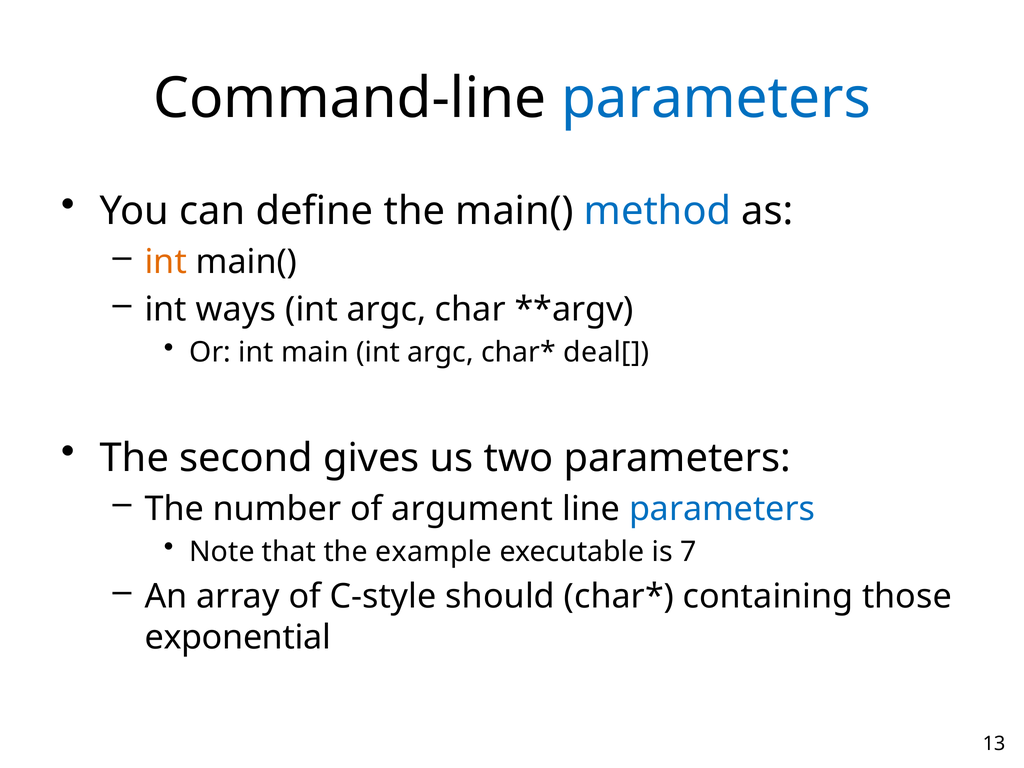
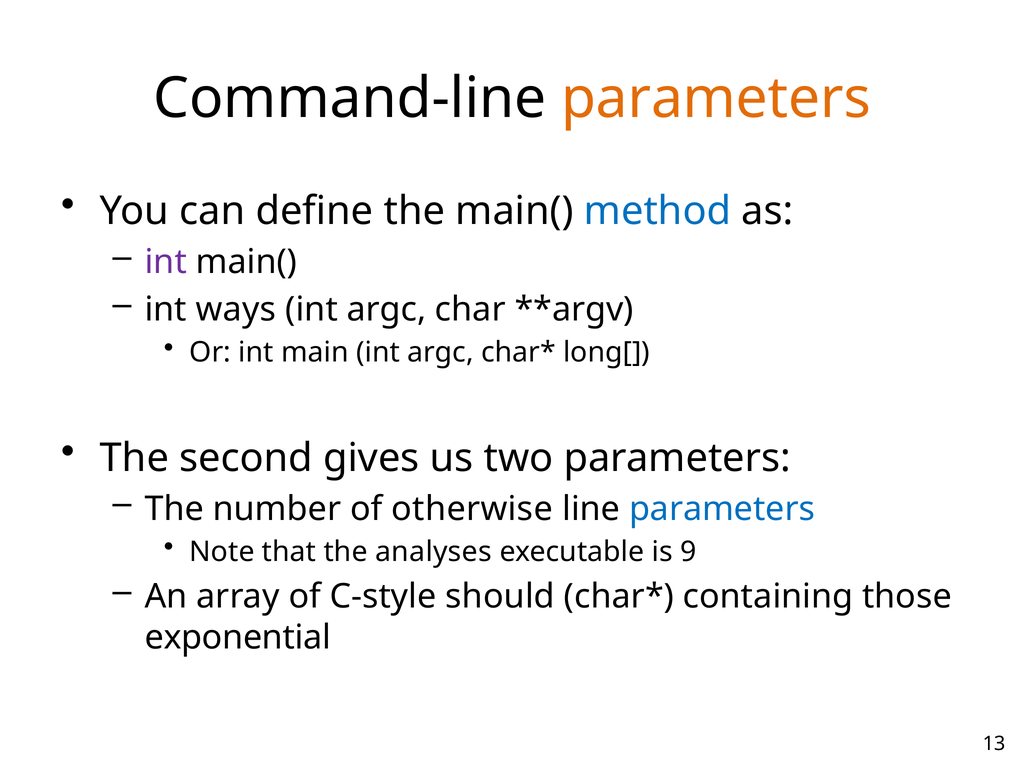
parameters colour: blue -> orange (716, 99)
int colour: orange -> purple (166, 262)
deal[: deal[ -> long[ (607, 352)
argument: argument -> otherwise (472, 509)
example: example -> analyses (434, 552)
7: 7 -> 9 (688, 552)
